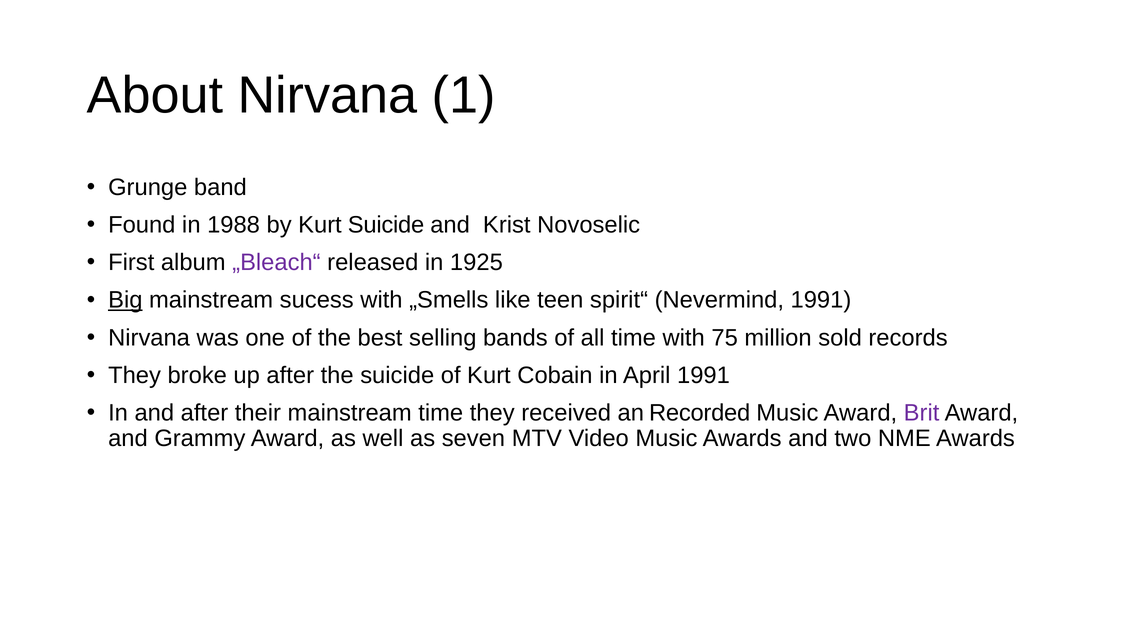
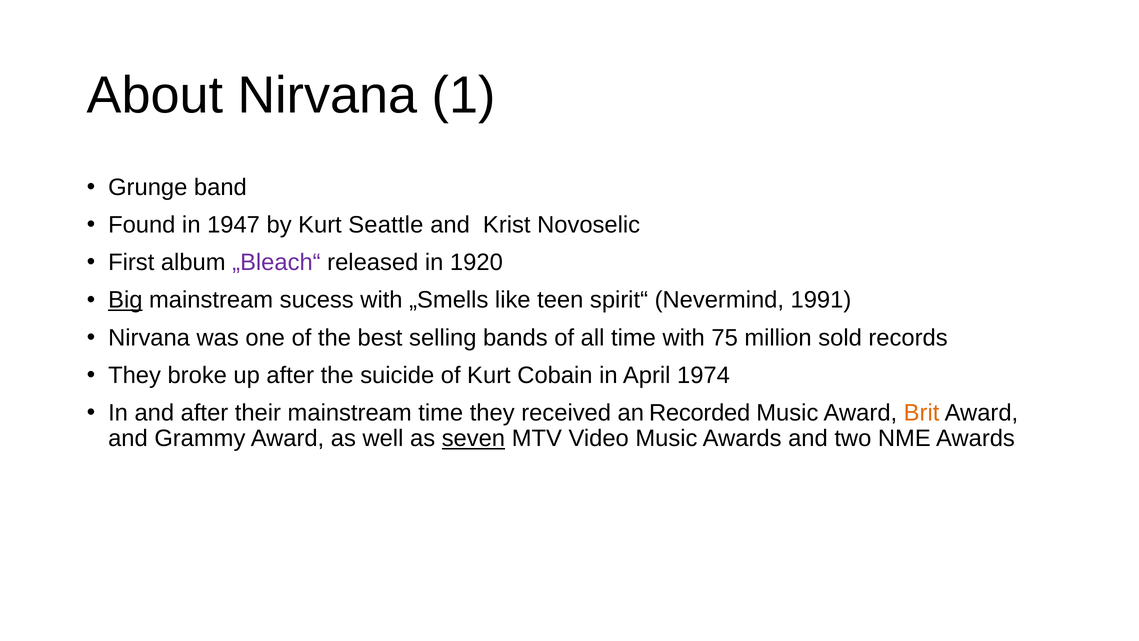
1988: 1988 -> 1947 (234, 225)
Kurt Suicide: Suicide -> Seattle (386, 225)
1925: 1925 -> 1920 (476, 262)
April 1991: 1991 -> 1974 (703, 375)
Brit colour: purple -> orange (922, 412)
seven underline: none -> present (473, 438)
